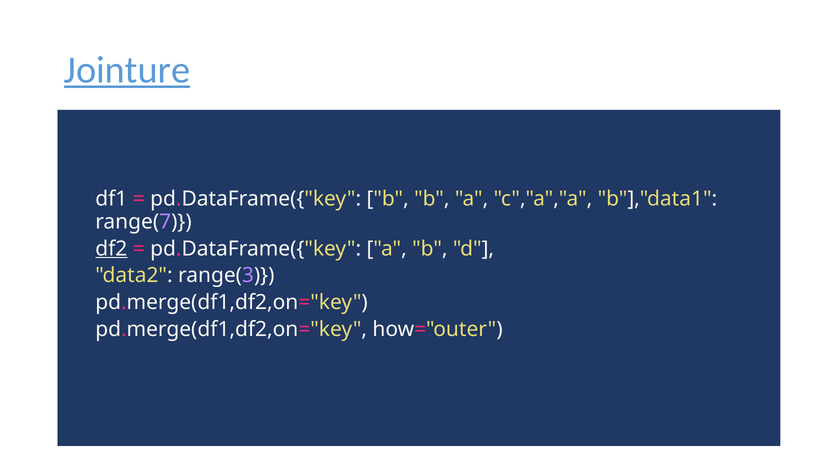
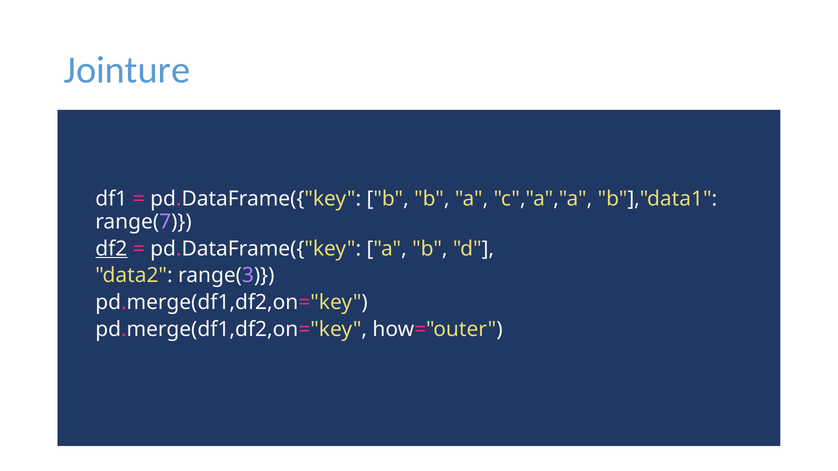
Jointure underline: present -> none (127, 70)
